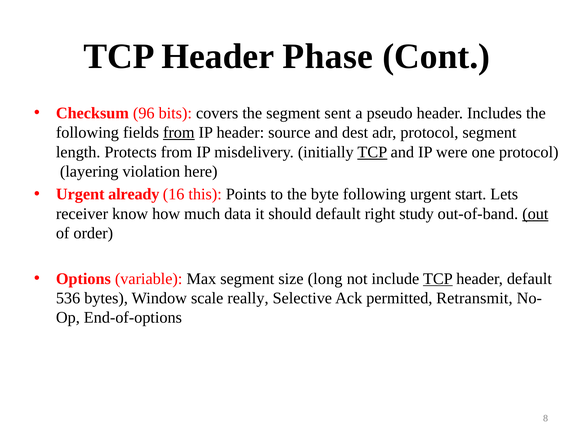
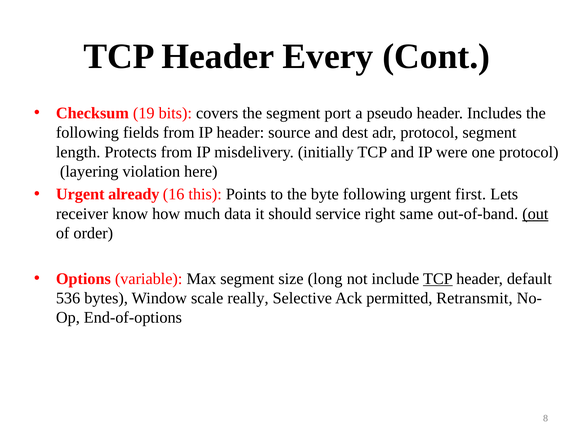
Phase: Phase -> Every (328, 56)
96: 96 -> 19 (144, 113)
sent: sent -> port (338, 113)
from underline: present -> none (179, 132)
TCP underline: present -> none (372, 152)
start: start -> first (471, 194)
should default: default -> service (338, 213)
study: study -> same (416, 213)
